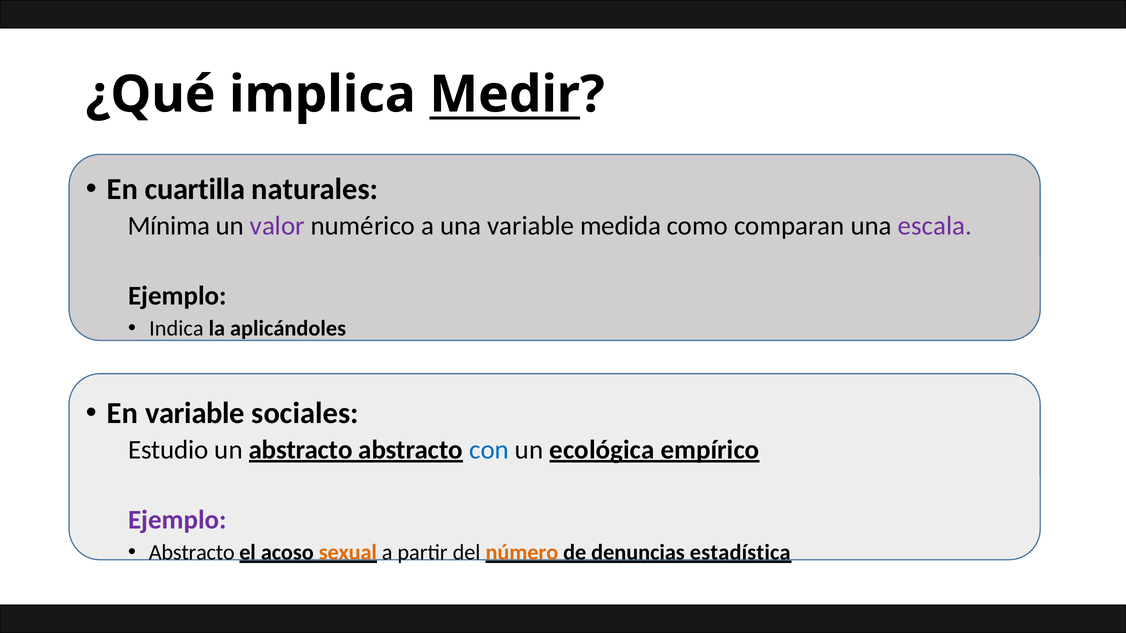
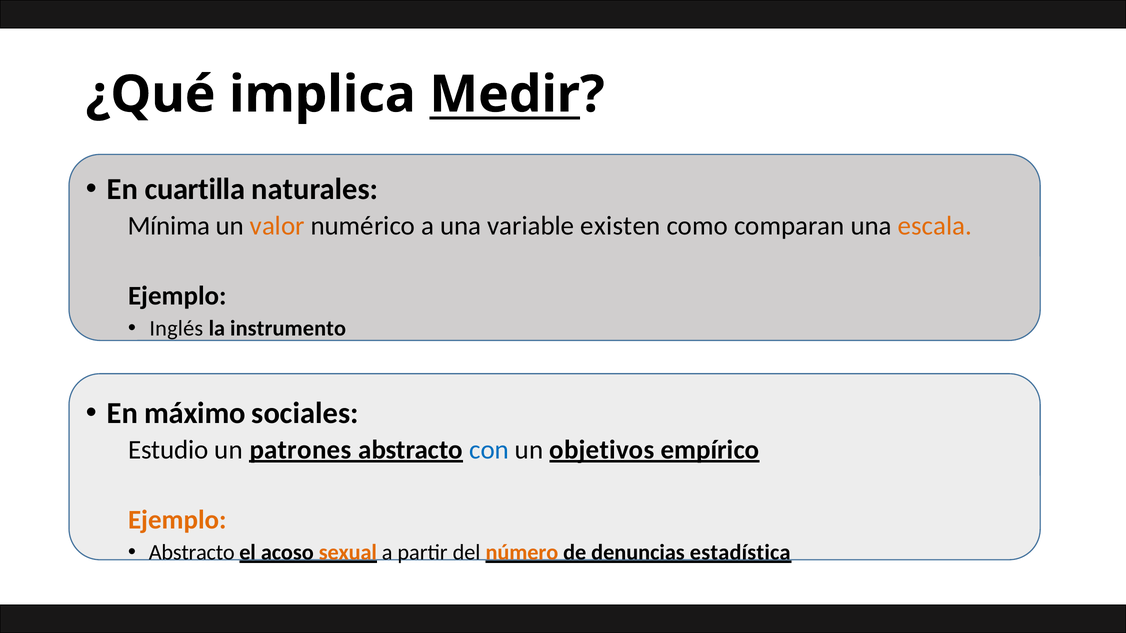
valor colour: purple -> orange (277, 226)
medida: medida -> existen (620, 226)
escala colour: purple -> orange (935, 226)
Indica: Indica -> Inglés (176, 328)
aplicándoles: aplicándoles -> instrumento (288, 328)
En variable: variable -> máximo (195, 413)
un abstracto: abstracto -> patrones (300, 450)
ecológica: ecológica -> objetivos (602, 450)
Ejemplo colour: purple -> orange (177, 520)
